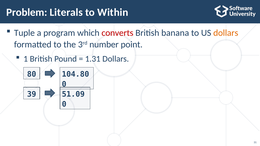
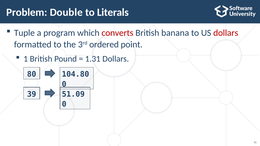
Literals: Literals -> Double (66, 12)
Within: Within -> Literals (113, 12)
dollars colour: orange -> red (226, 33)
number: number -> ordered (104, 45)
